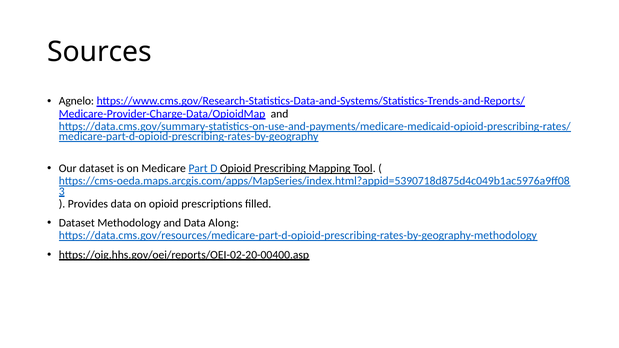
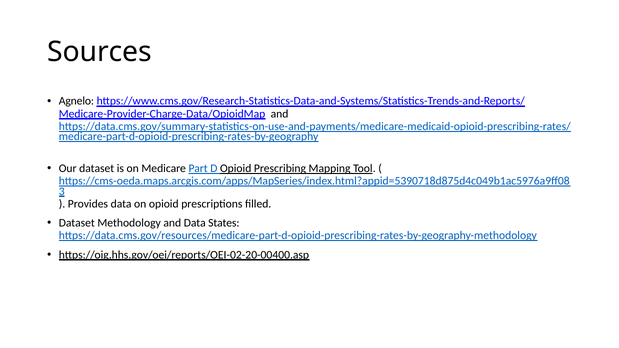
Along: Along -> States (224, 223)
